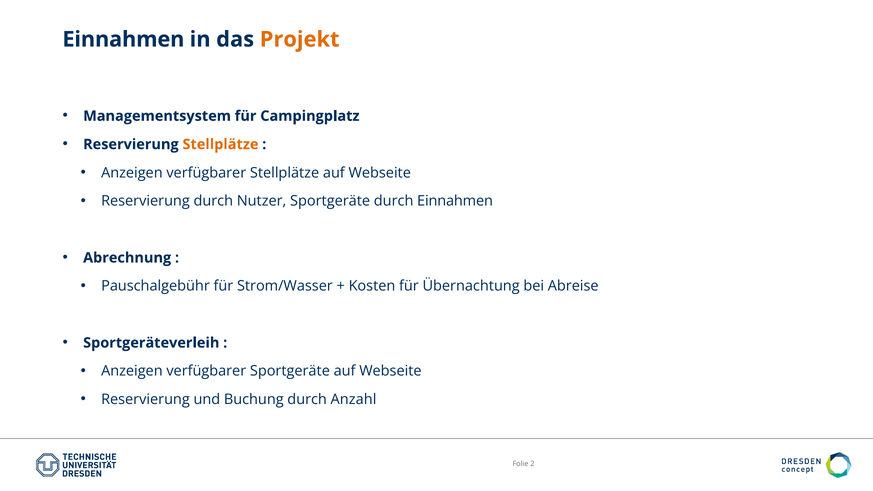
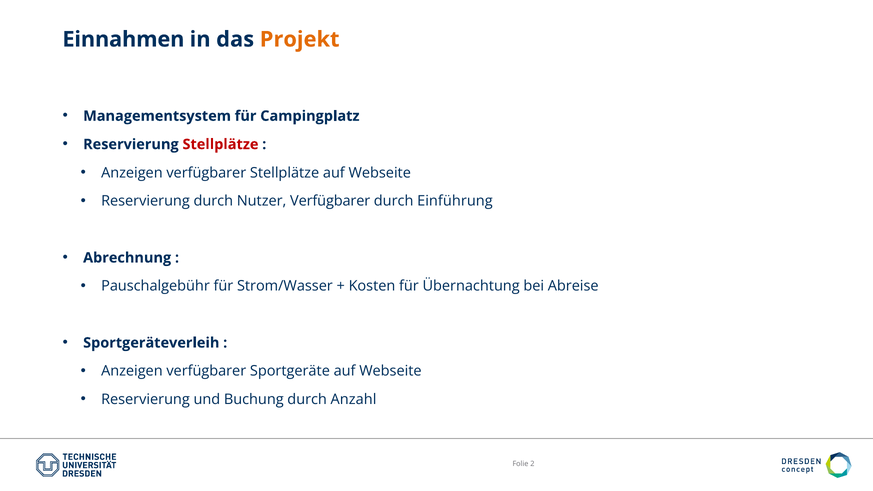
Stellplätze colour: orange -> red (220, 144)
Nutzer Sportgeräte: Sportgeräte -> Verfügbarer (330, 201)
durch Einnahmen: Einnahmen -> Einführung (455, 201)
